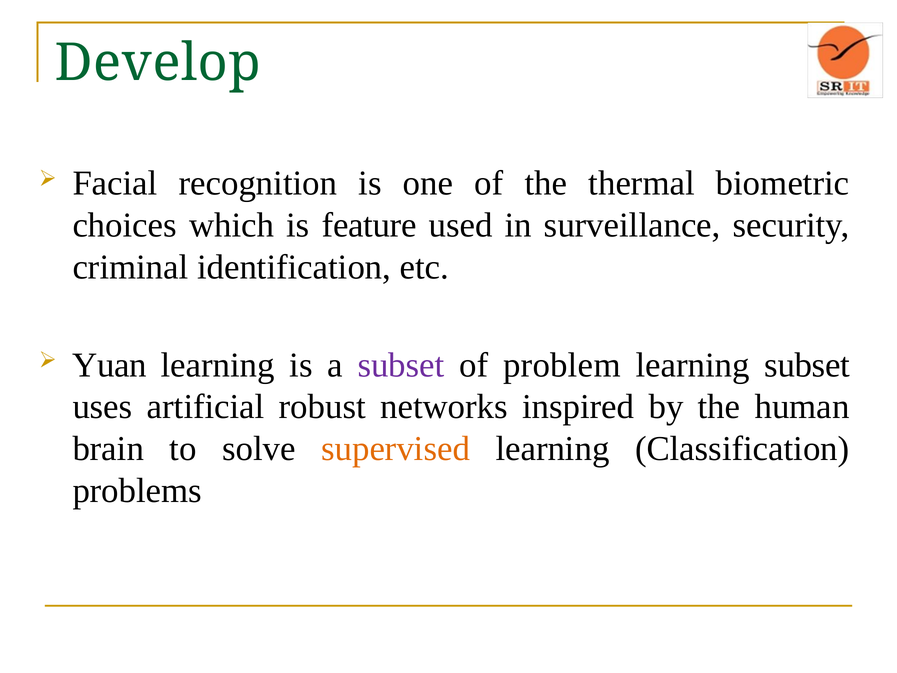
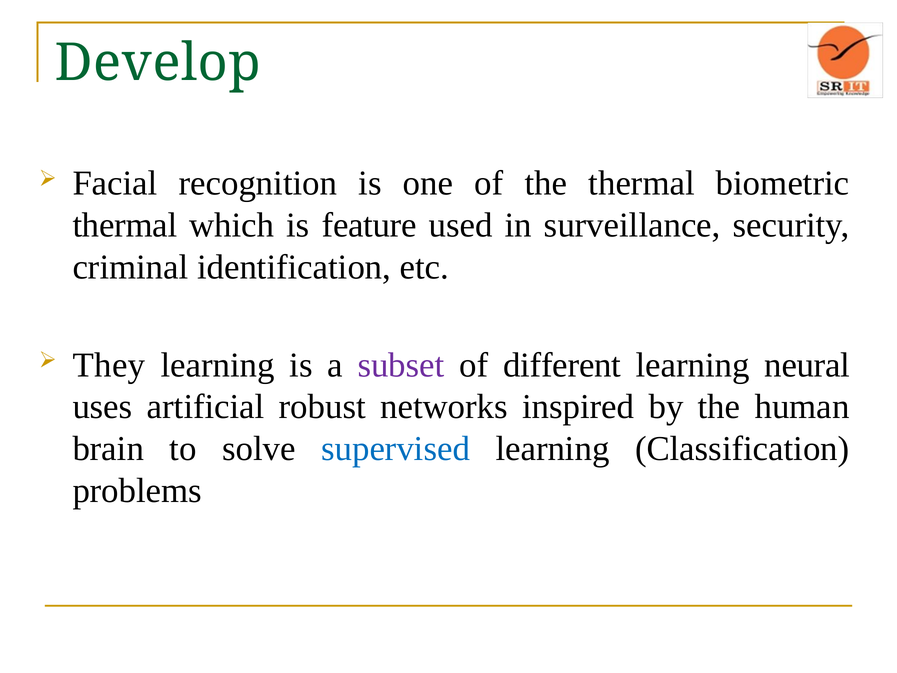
choices: choices -> thermal (125, 225)
Yuan: Yuan -> They (109, 365)
problem: problem -> different (562, 365)
learning subset: subset -> neural (807, 365)
supervised colour: orange -> blue (396, 449)
